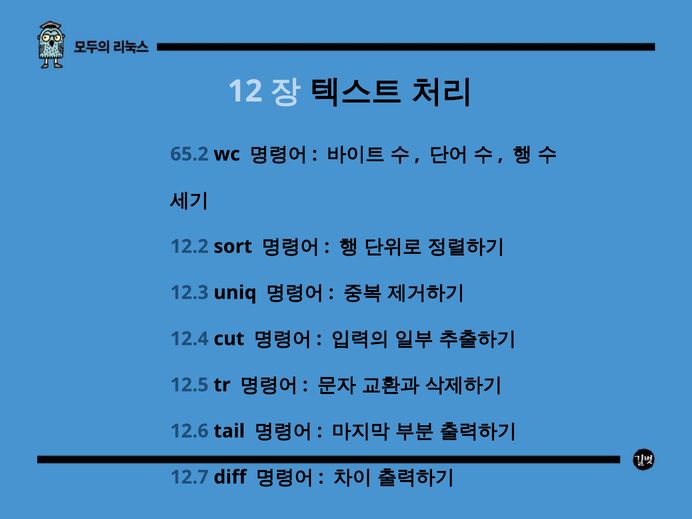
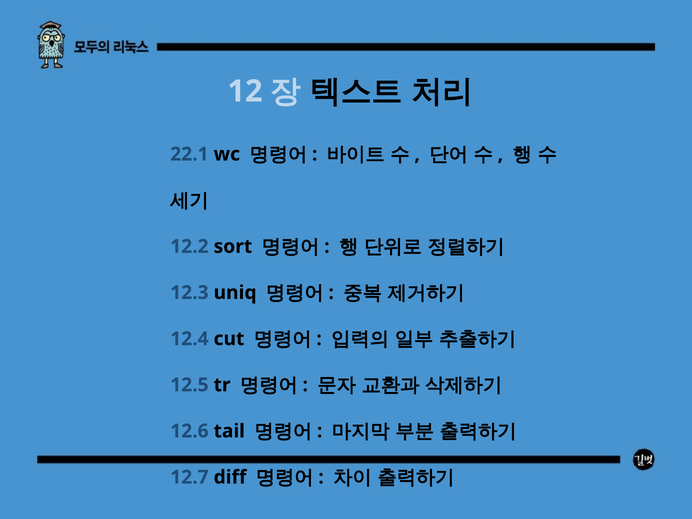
65.2: 65.2 -> 22.1 (189, 154)
